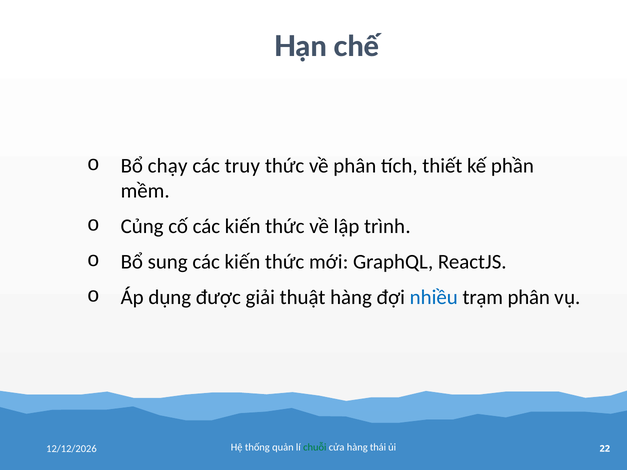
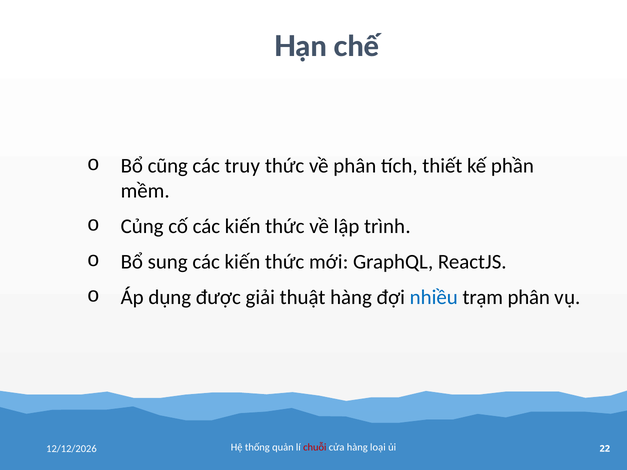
chạy: chạy -> cũng (168, 166)
chuỗi colour: green -> red (315, 447)
thái: thái -> loại (378, 447)
